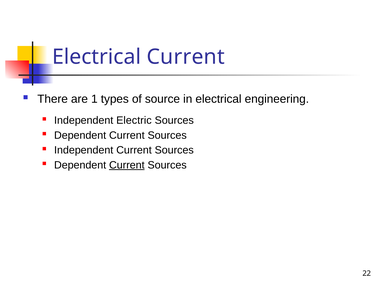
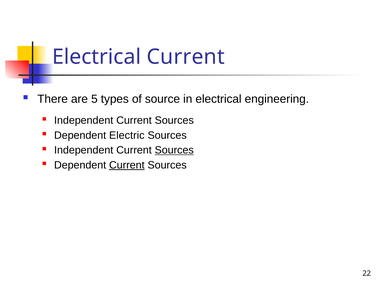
1: 1 -> 5 (94, 99)
Electric: Electric -> Current (134, 121)
Current: Current -> Electric (127, 135)
Sources underline: none -> present (174, 150)
